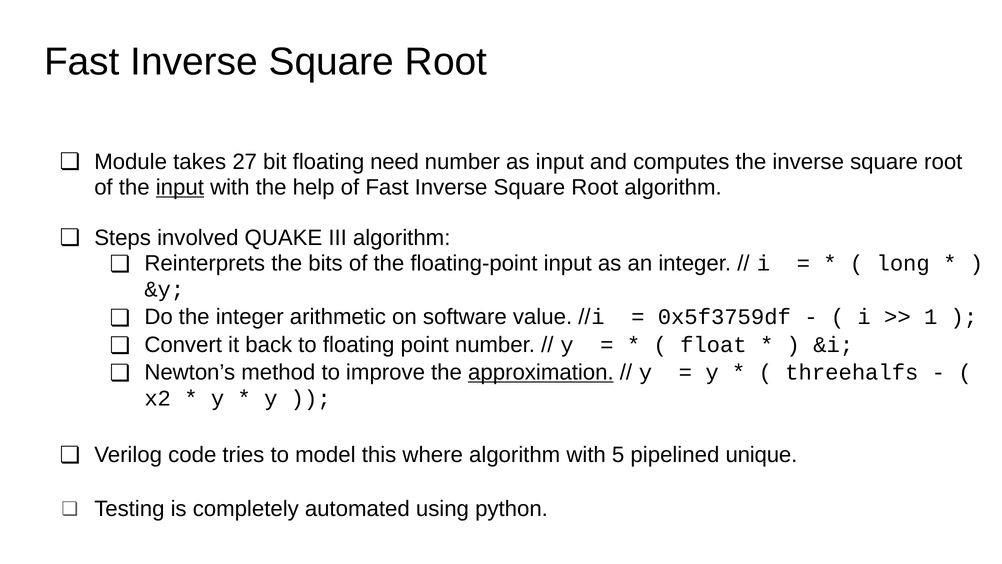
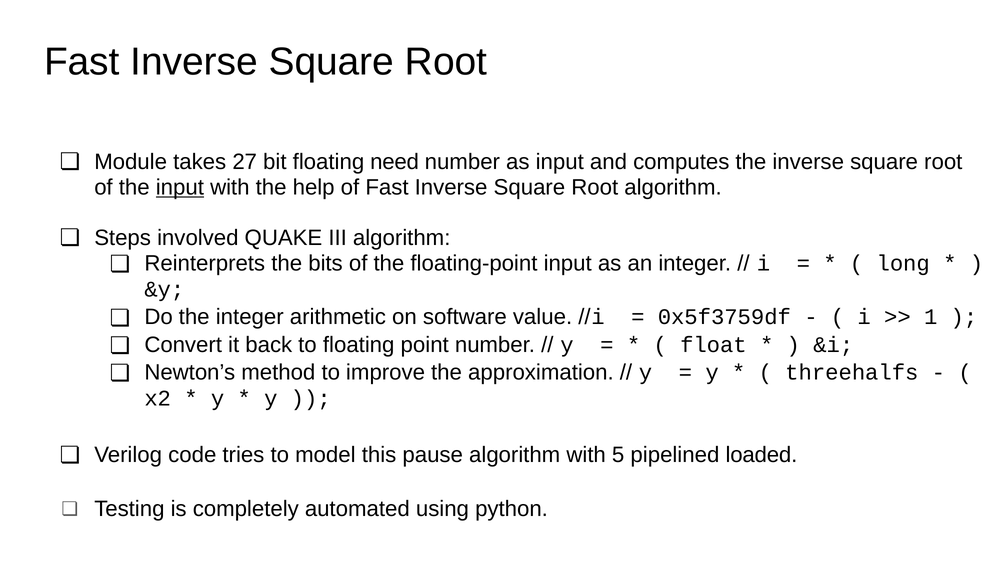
approximation underline: present -> none (541, 372)
where: where -> pause (433, 455)
unique: unique -> loaded (761, 455)
